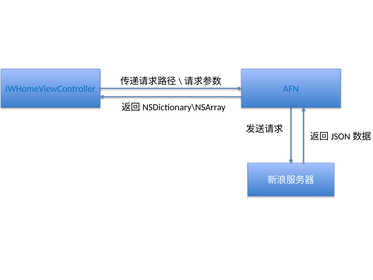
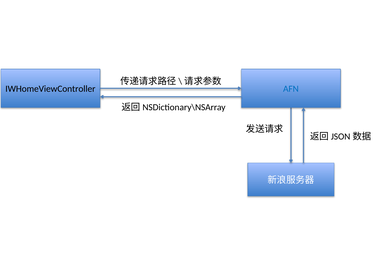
IWHomeViewController colour: blue -> black (50, 89)
